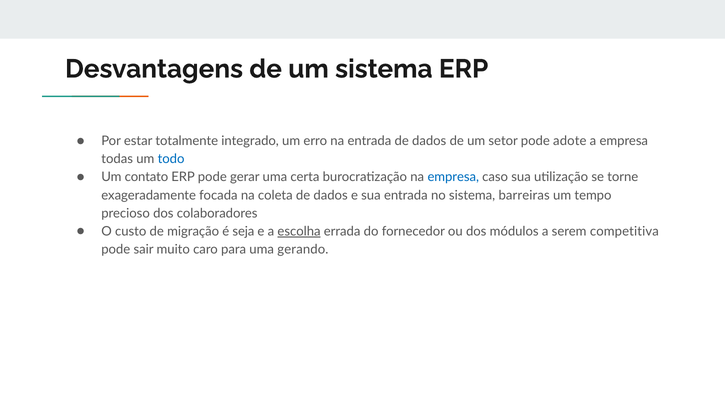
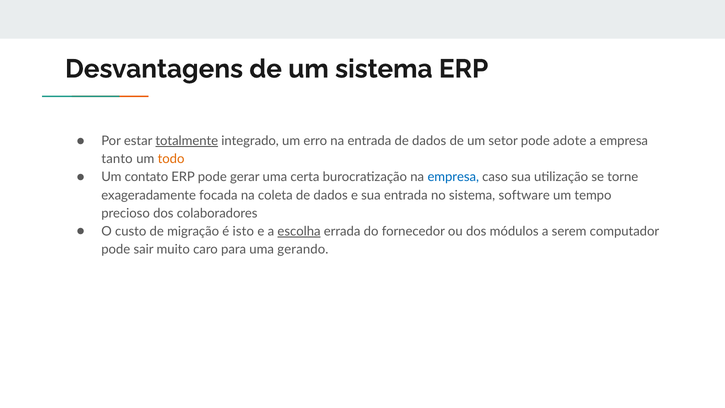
totalmente underline: none -> present (187, 141)
todas: todas -> tanto (117, 159)
todo colour: blue -> orange (171, 159)
barreiras: barreiras -> software (524, 195)
seja: seja -> isto (243, 231)
competitiva: competitiva -> computador (624, 231)
